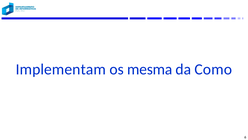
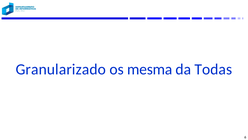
Implementam: Implementam -> Granularizado (61, 69)
Como: Como -> Todas (213, 69)
